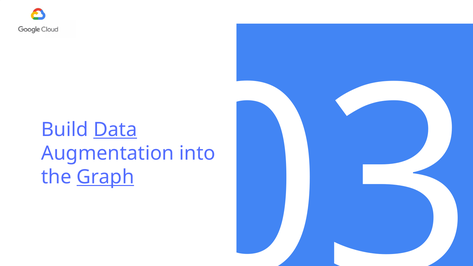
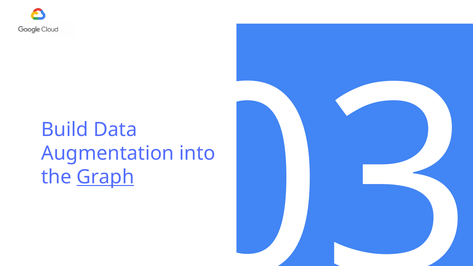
Data underline: present -> none (115, 130)
